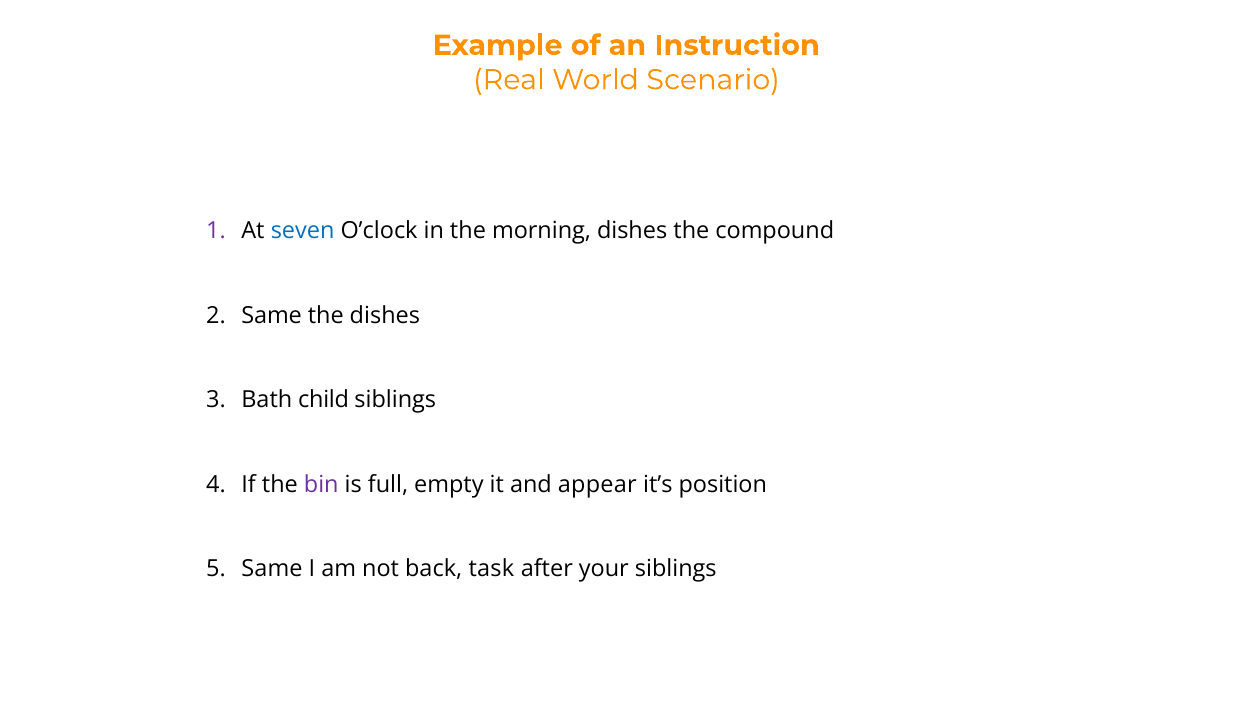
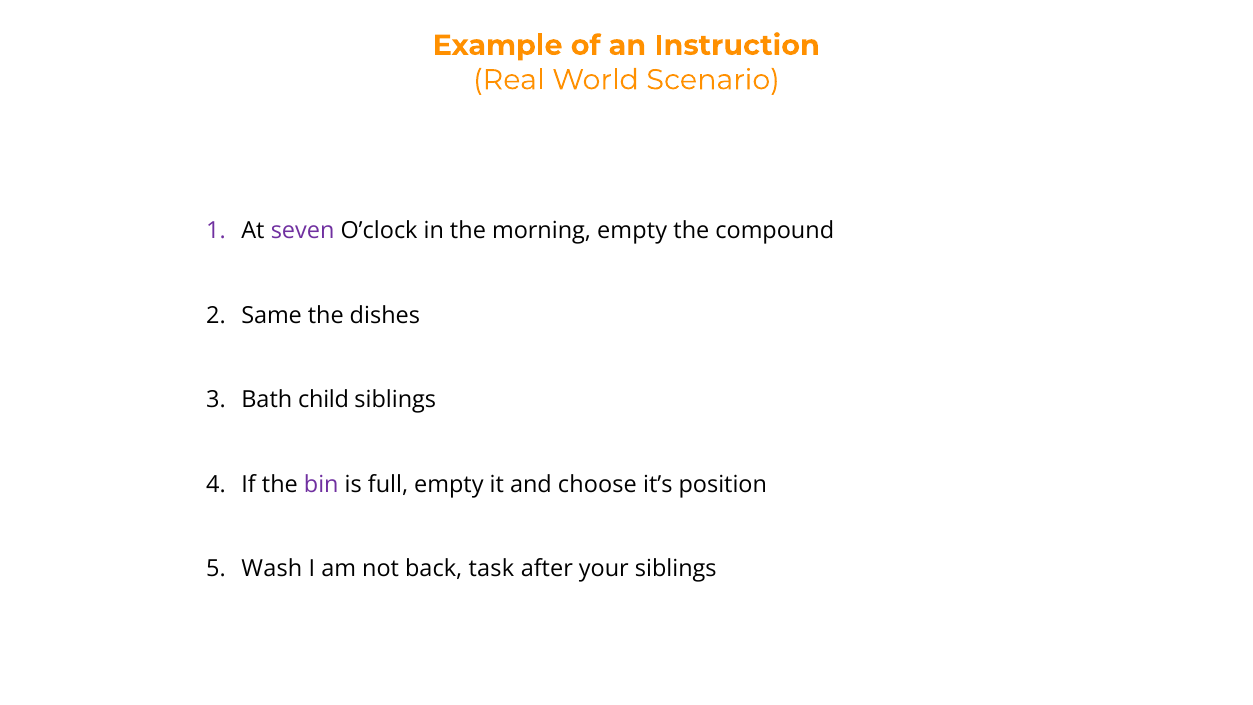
seven colour: blue -> purple (303, 231)
morning dishes: dishes -> empty (632, 231)
appear: appear -> choose (597, 484)
Same: Same -> Wash (272, 569)
